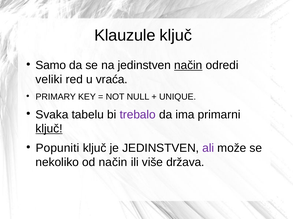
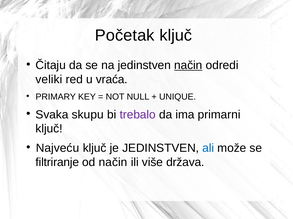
Klauzule: Klauzule -> Početak (125, 36)
Samo: Samo -> Čitaju (51, 65)
tabelu: tabelu -> skupu (88, 115)
ključ underline: present -> none (49, 129)
Popuniti: Popuniti -> Najveću (58, 149)
ali colour: purple -> blue (208, 149)
nekoliko: nekoliko -> filtriranje (57, 163)
